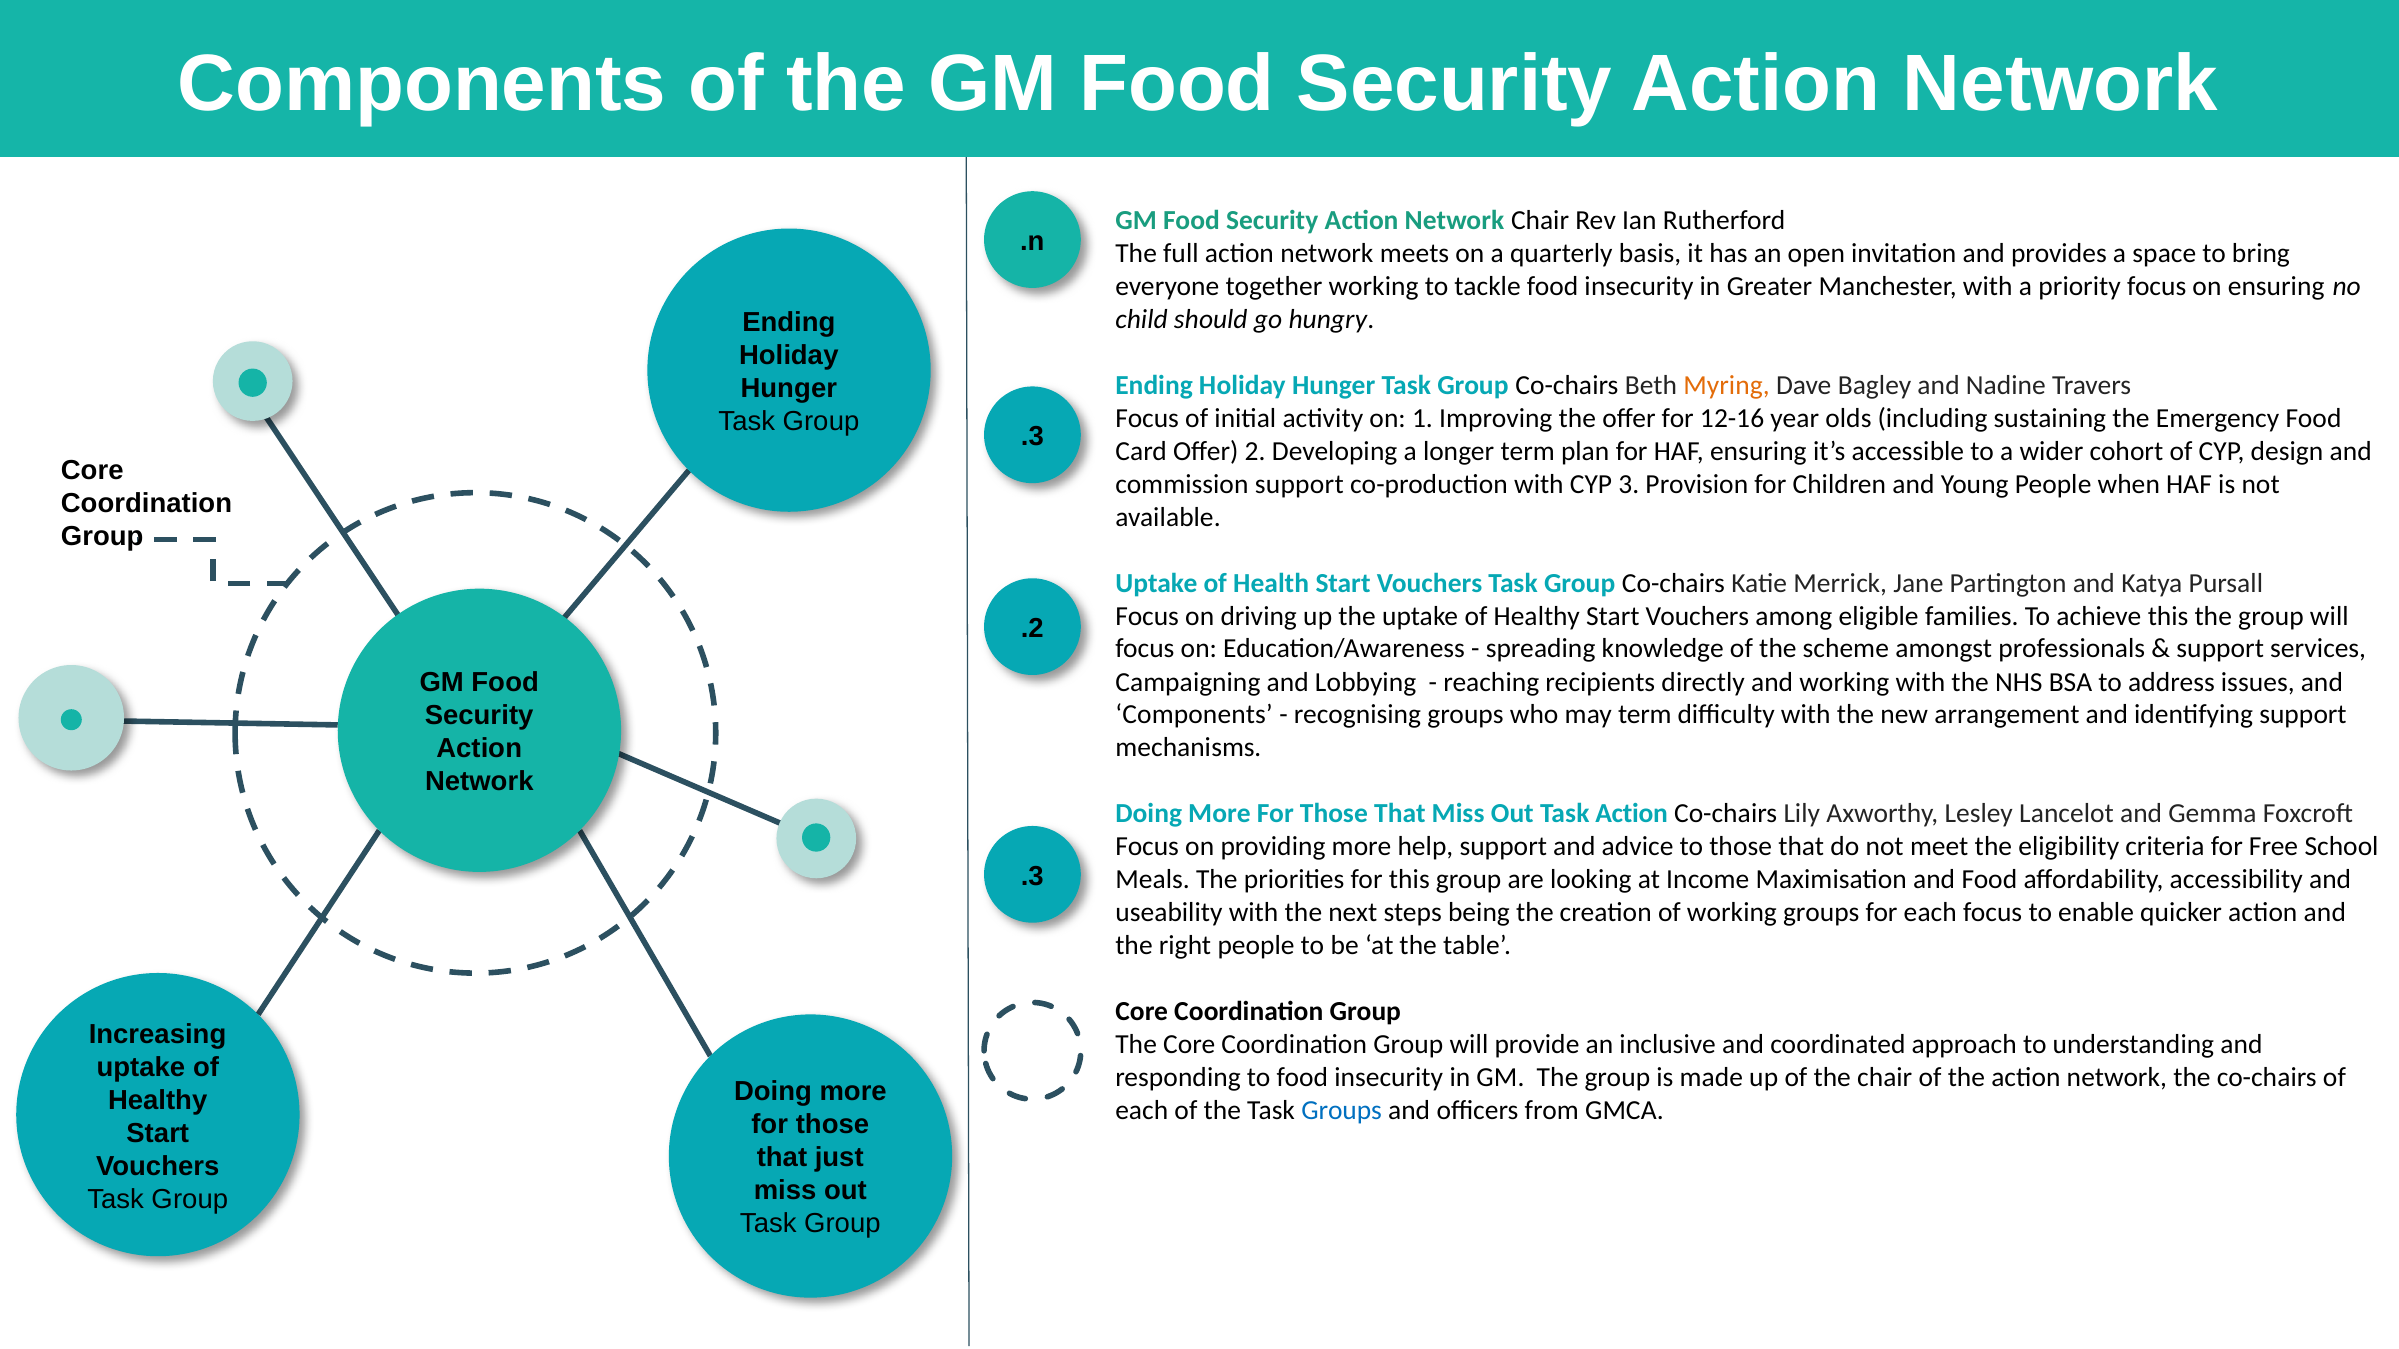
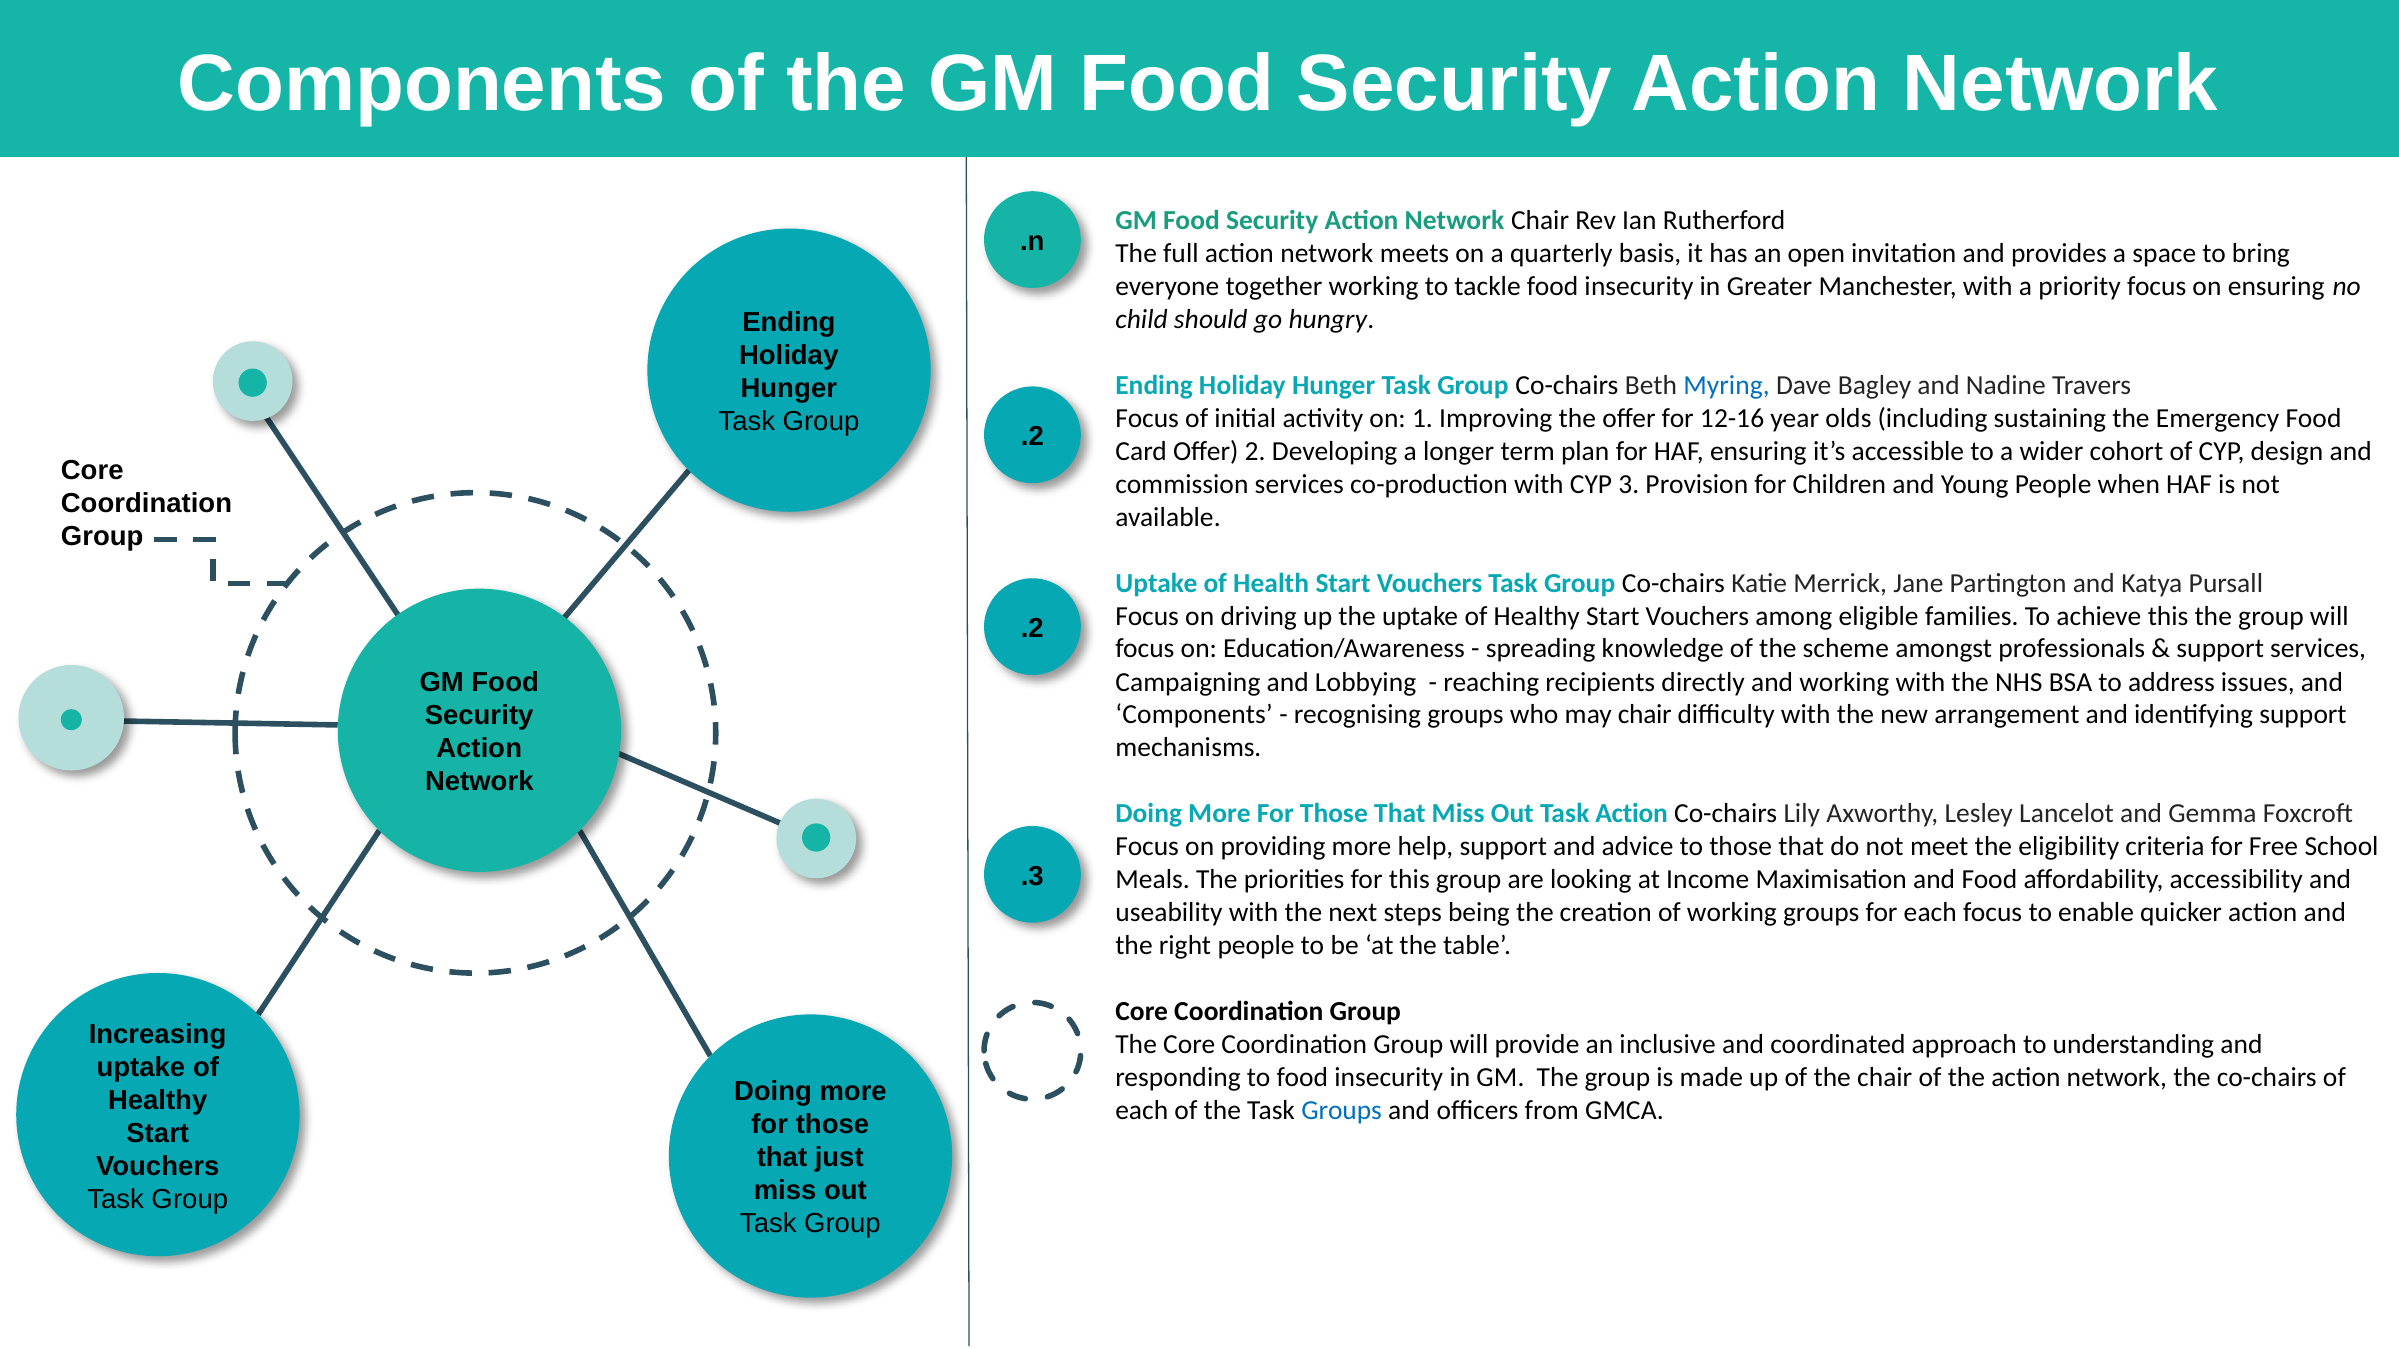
Myring colour: orange -> blue (1727, 385)
.3: .3 -> .2 (1032, 437)
commission support: support -> services (1299, 484)
may term: term -> chair (1645, 715)
